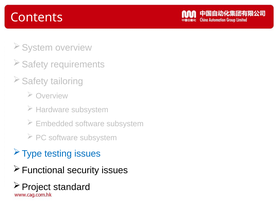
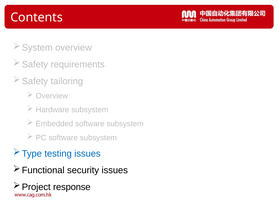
standard: standard -> response (72, 187)
